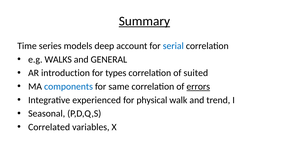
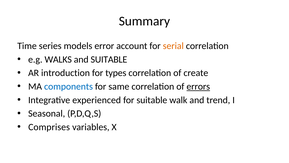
Summary underline: present -> none (144, 21)
deep: deep -> error (104, 46)
serial colour: blue -> orange (173, 46)
and GENERAL: GENERAL -> SUITABLE (109, 59)
suited: suited -> create (196, 73)
for physical: physical -> suitable (152, 100)
Correlated: Correlated -> Comprises (49, 127)
